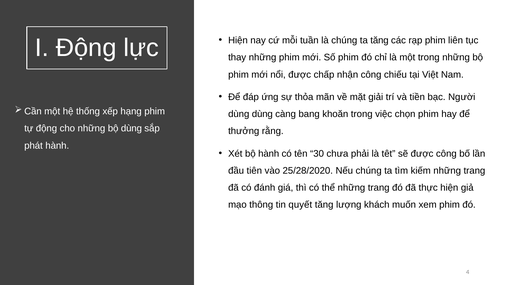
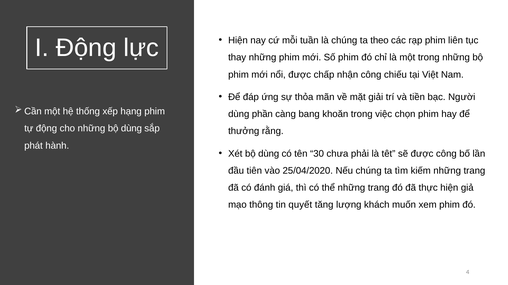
ta tăng: tăng -> theo (379, 40)
dùng dùng: dùng -> phần (262, 114)
Xét bộ hành: hành -> dùng (269, 154)
25/28/2020: 25/28/2020 -> 25/04/2020 (308, 171)
